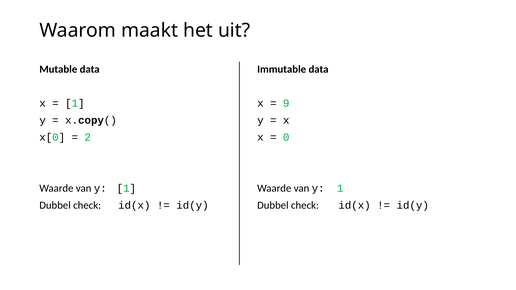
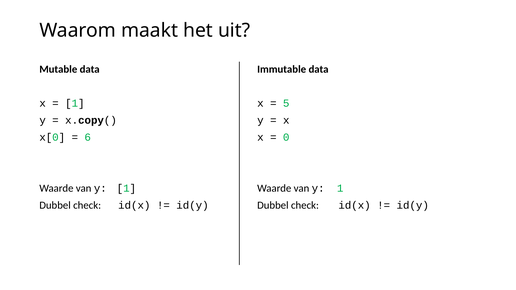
9: 9 -> 5 (286, 103)
2: 2 -> 6 (88, 137)
